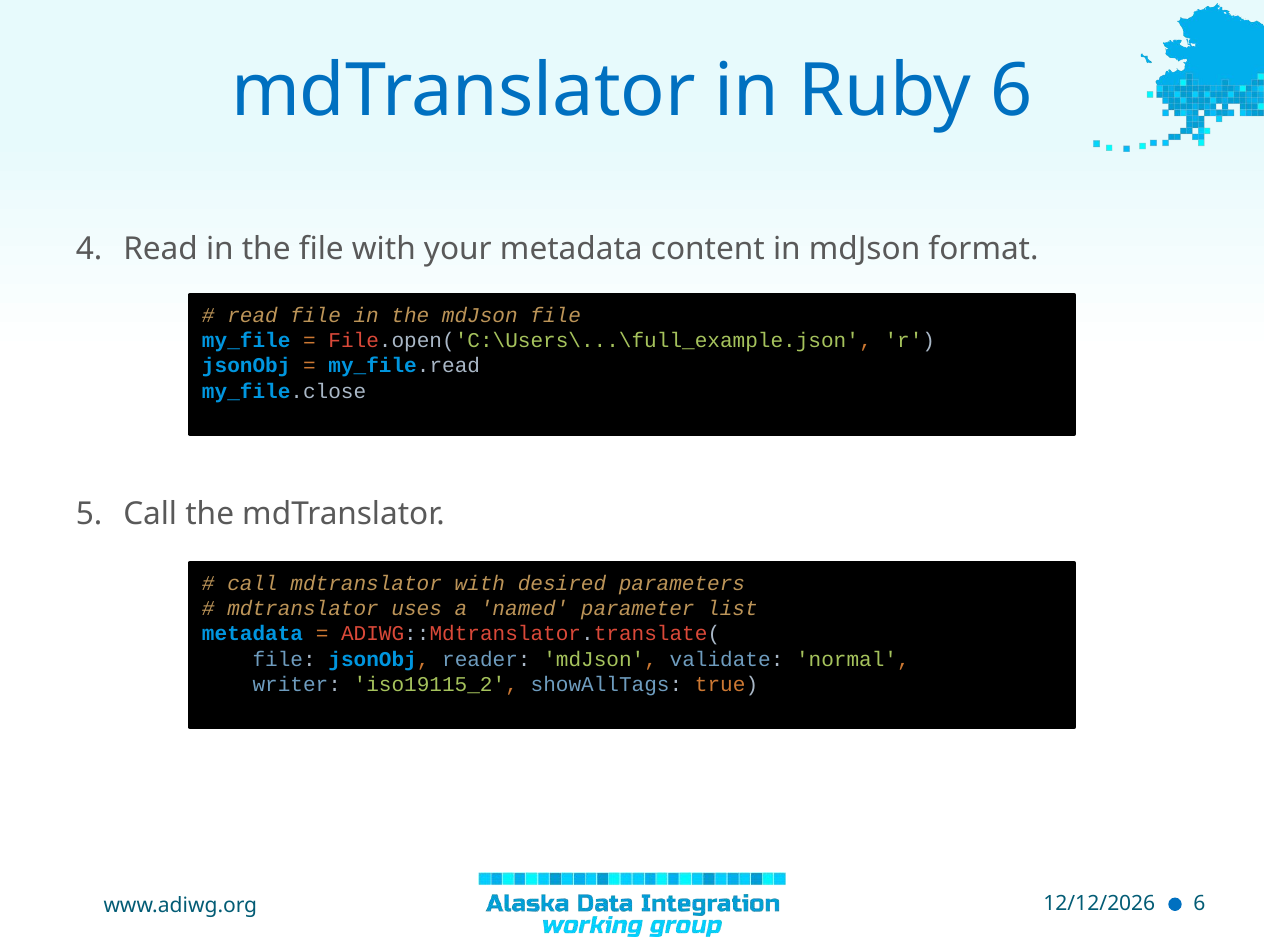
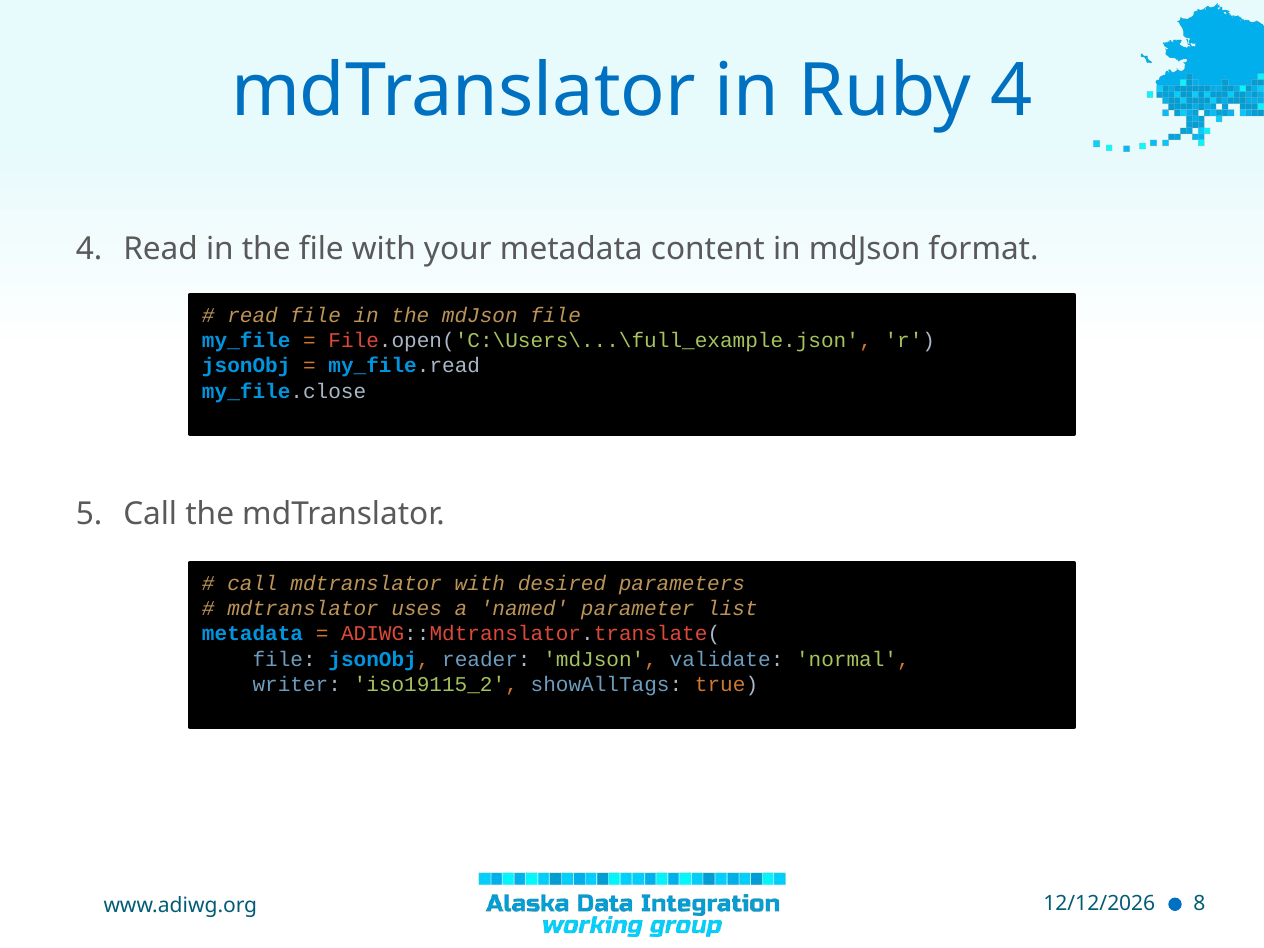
Ruby 6: 6 -> 4 (1012, 91)
www.adiwg.org 6: 6 -> 8 (1199, 904)
